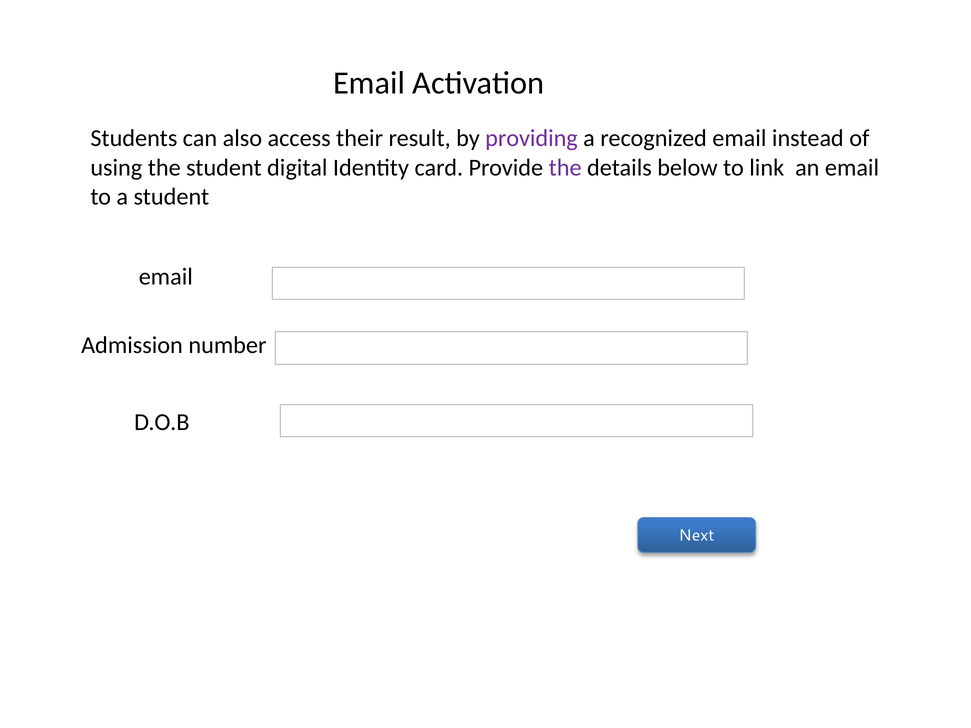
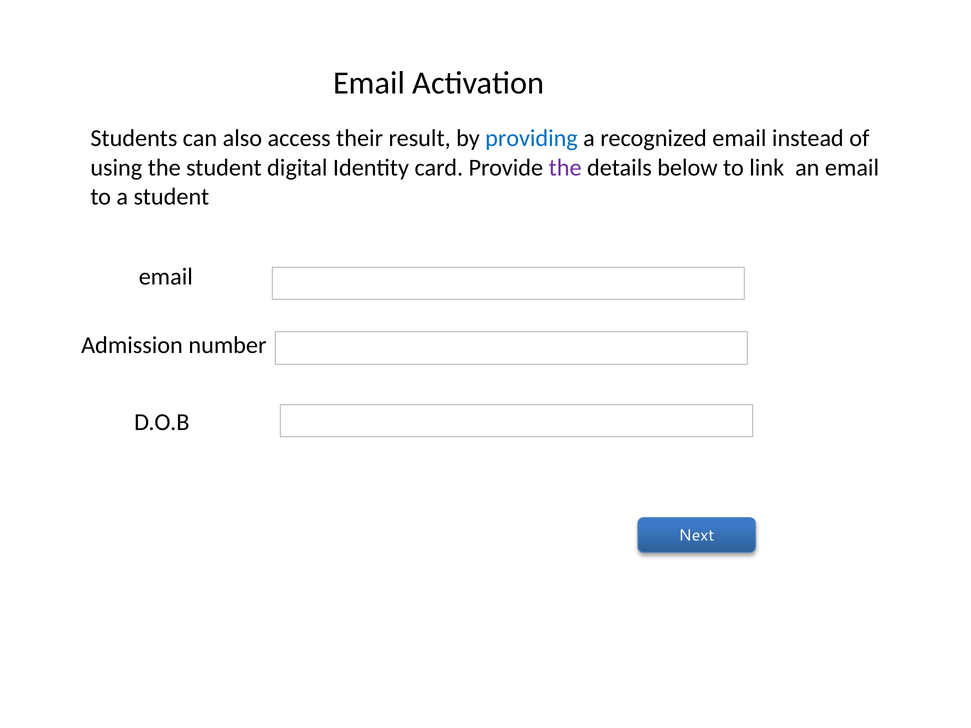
providing colour: purple -> blue (531, 138)
